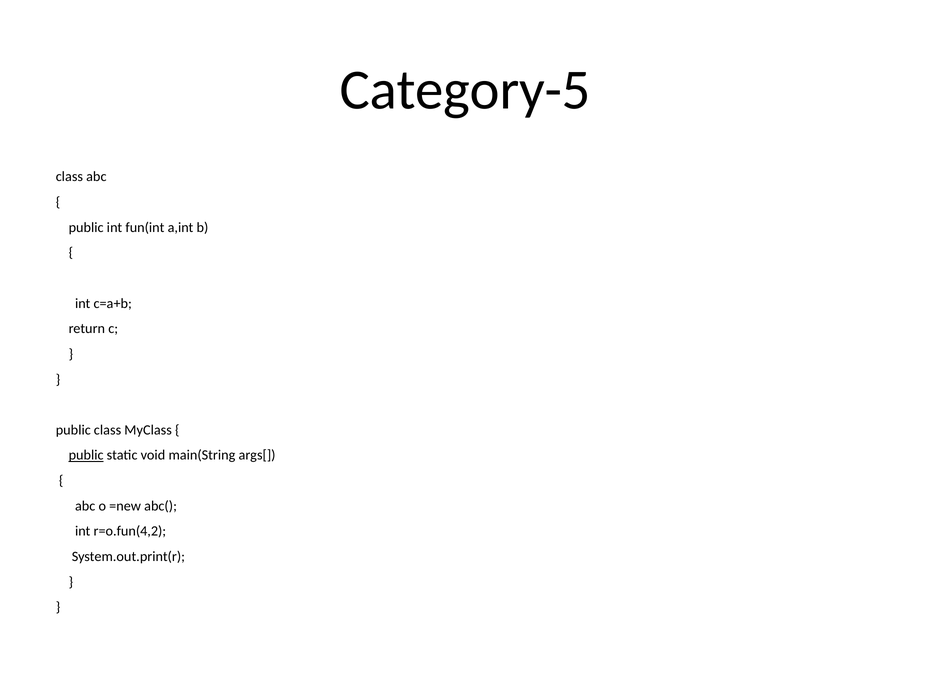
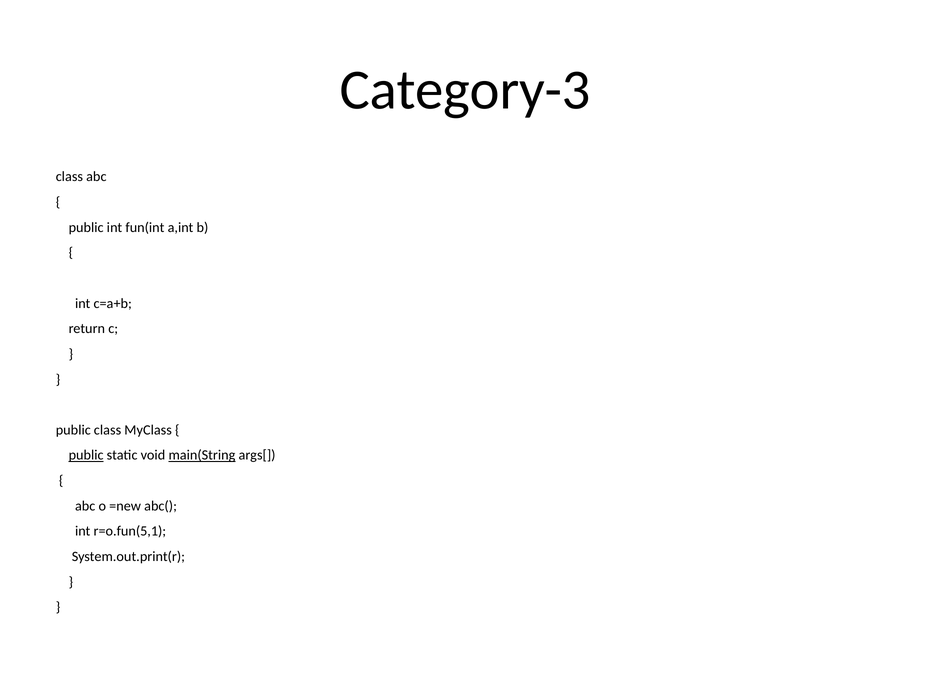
Category-5: Category-5 -> Category-3 (465, 90)
main(String underline: none -> present (202, 456)
r=o.fun(4,2: r=o.fun(4,2 -> r=o.fun(5,1 (130, 532)
